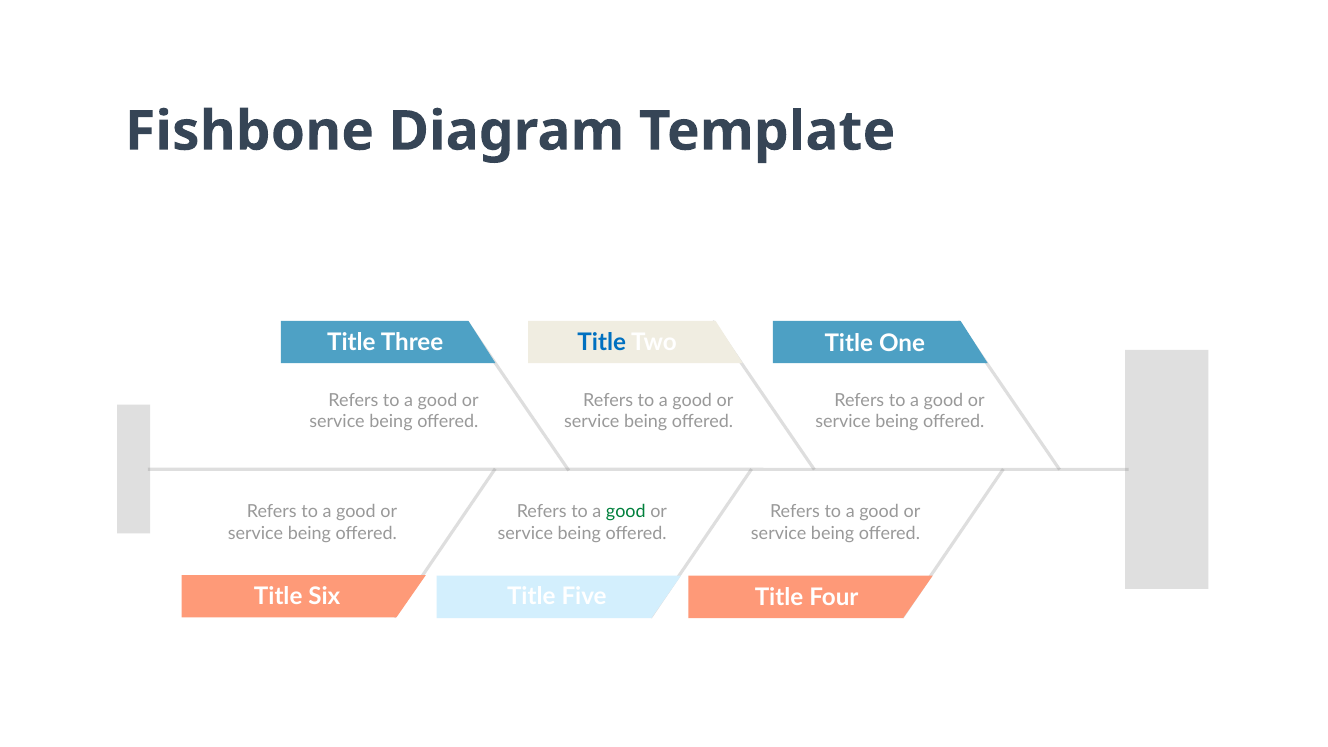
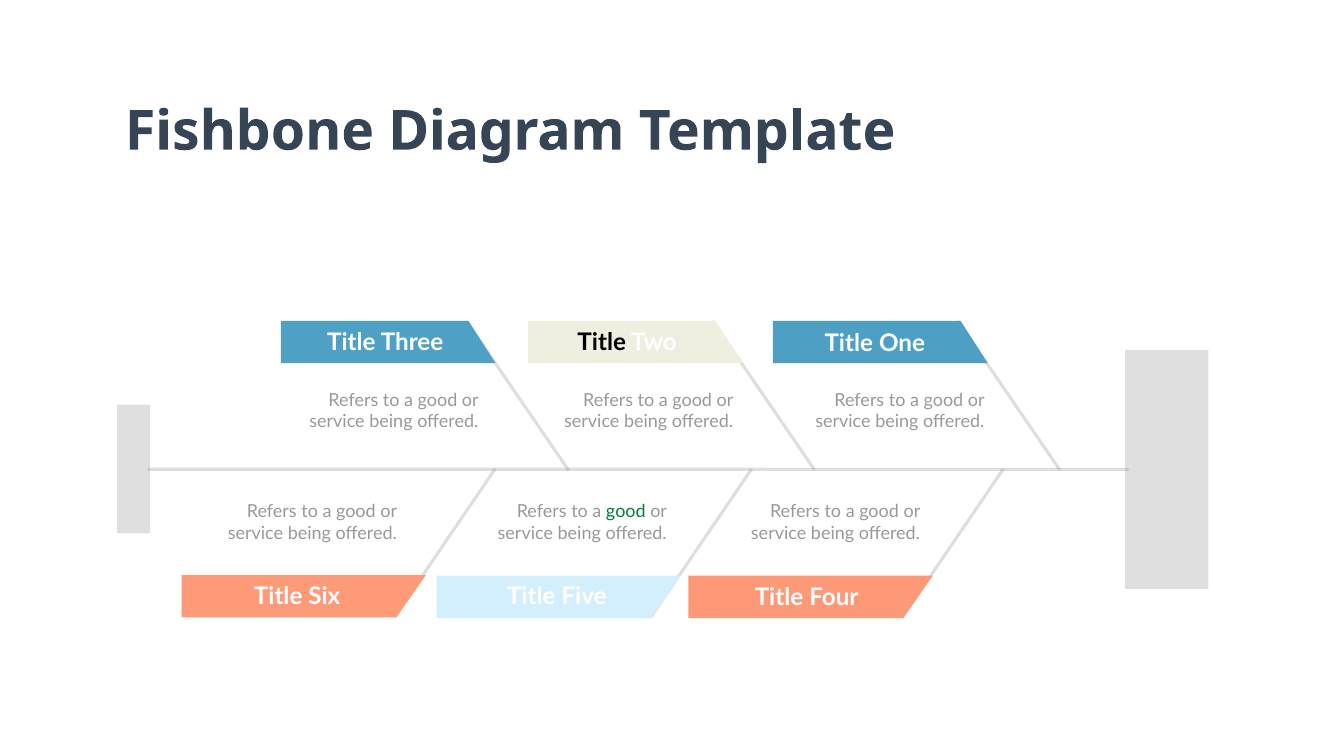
Title colour: blue -> black (602, 342)
